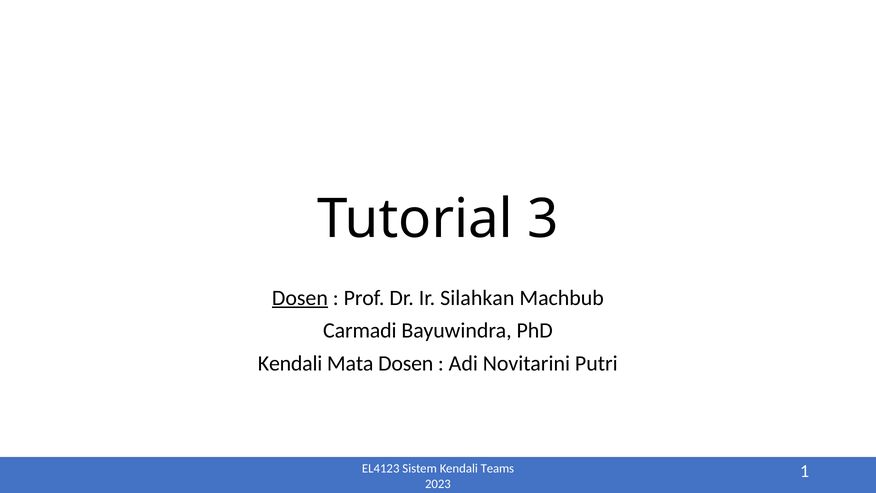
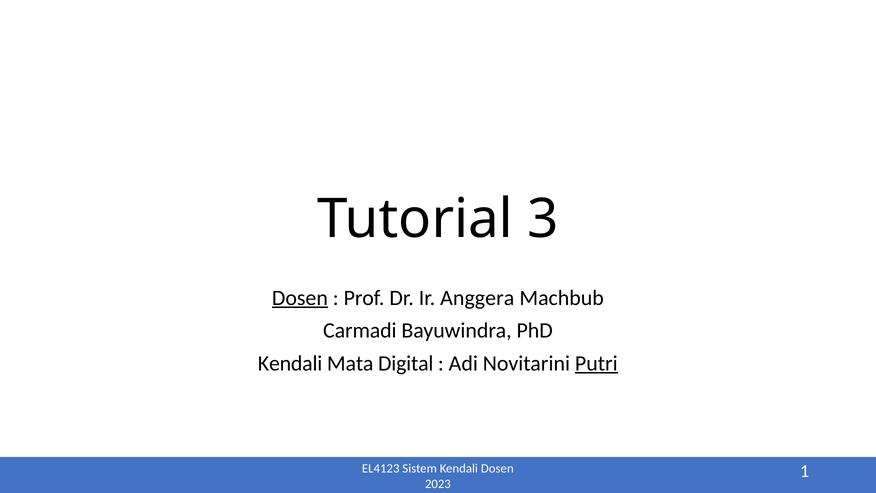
Silahkan: Silahkan -> Anggera (477, 298)
Mata Dosen: Dosen -> Digital (406, 363)
Putri underline: none -> present (596, 363)
Kendali Teams: Teams -> Dosen (497, 468)
